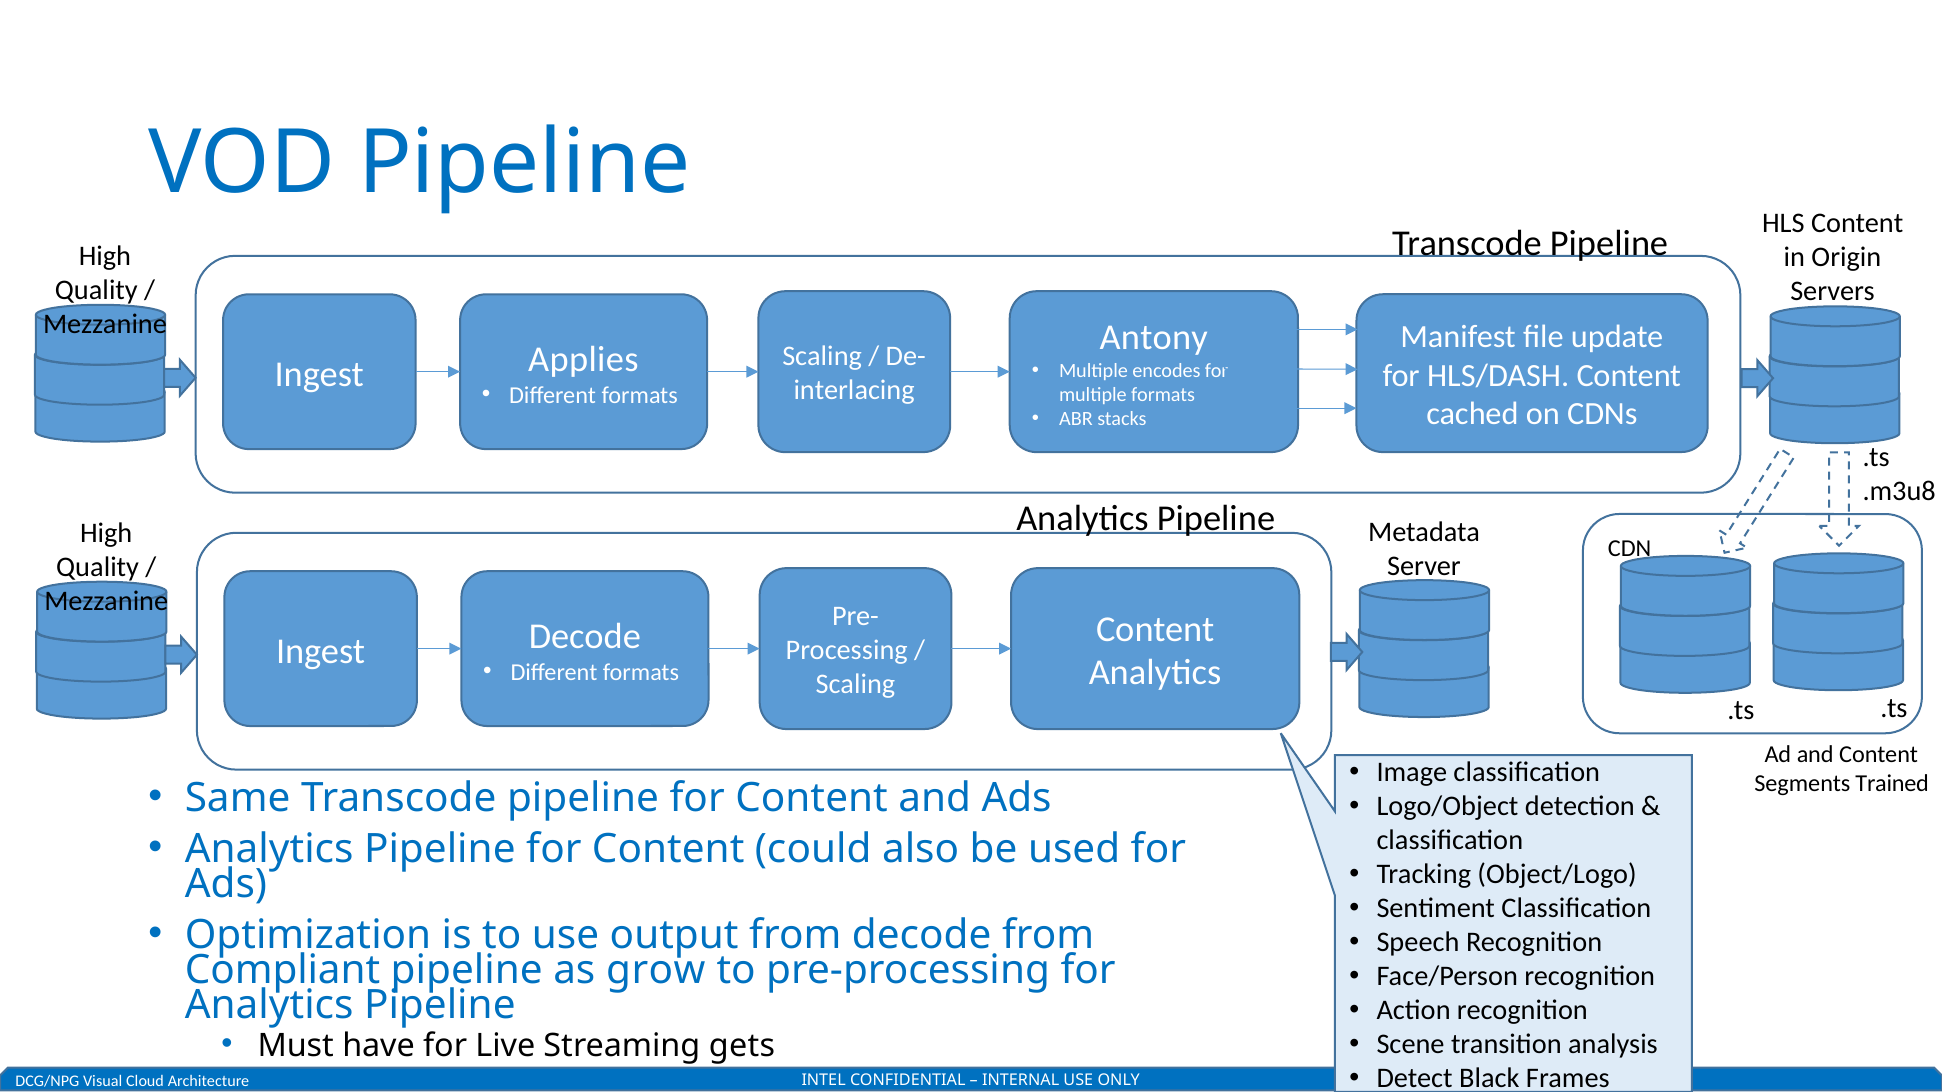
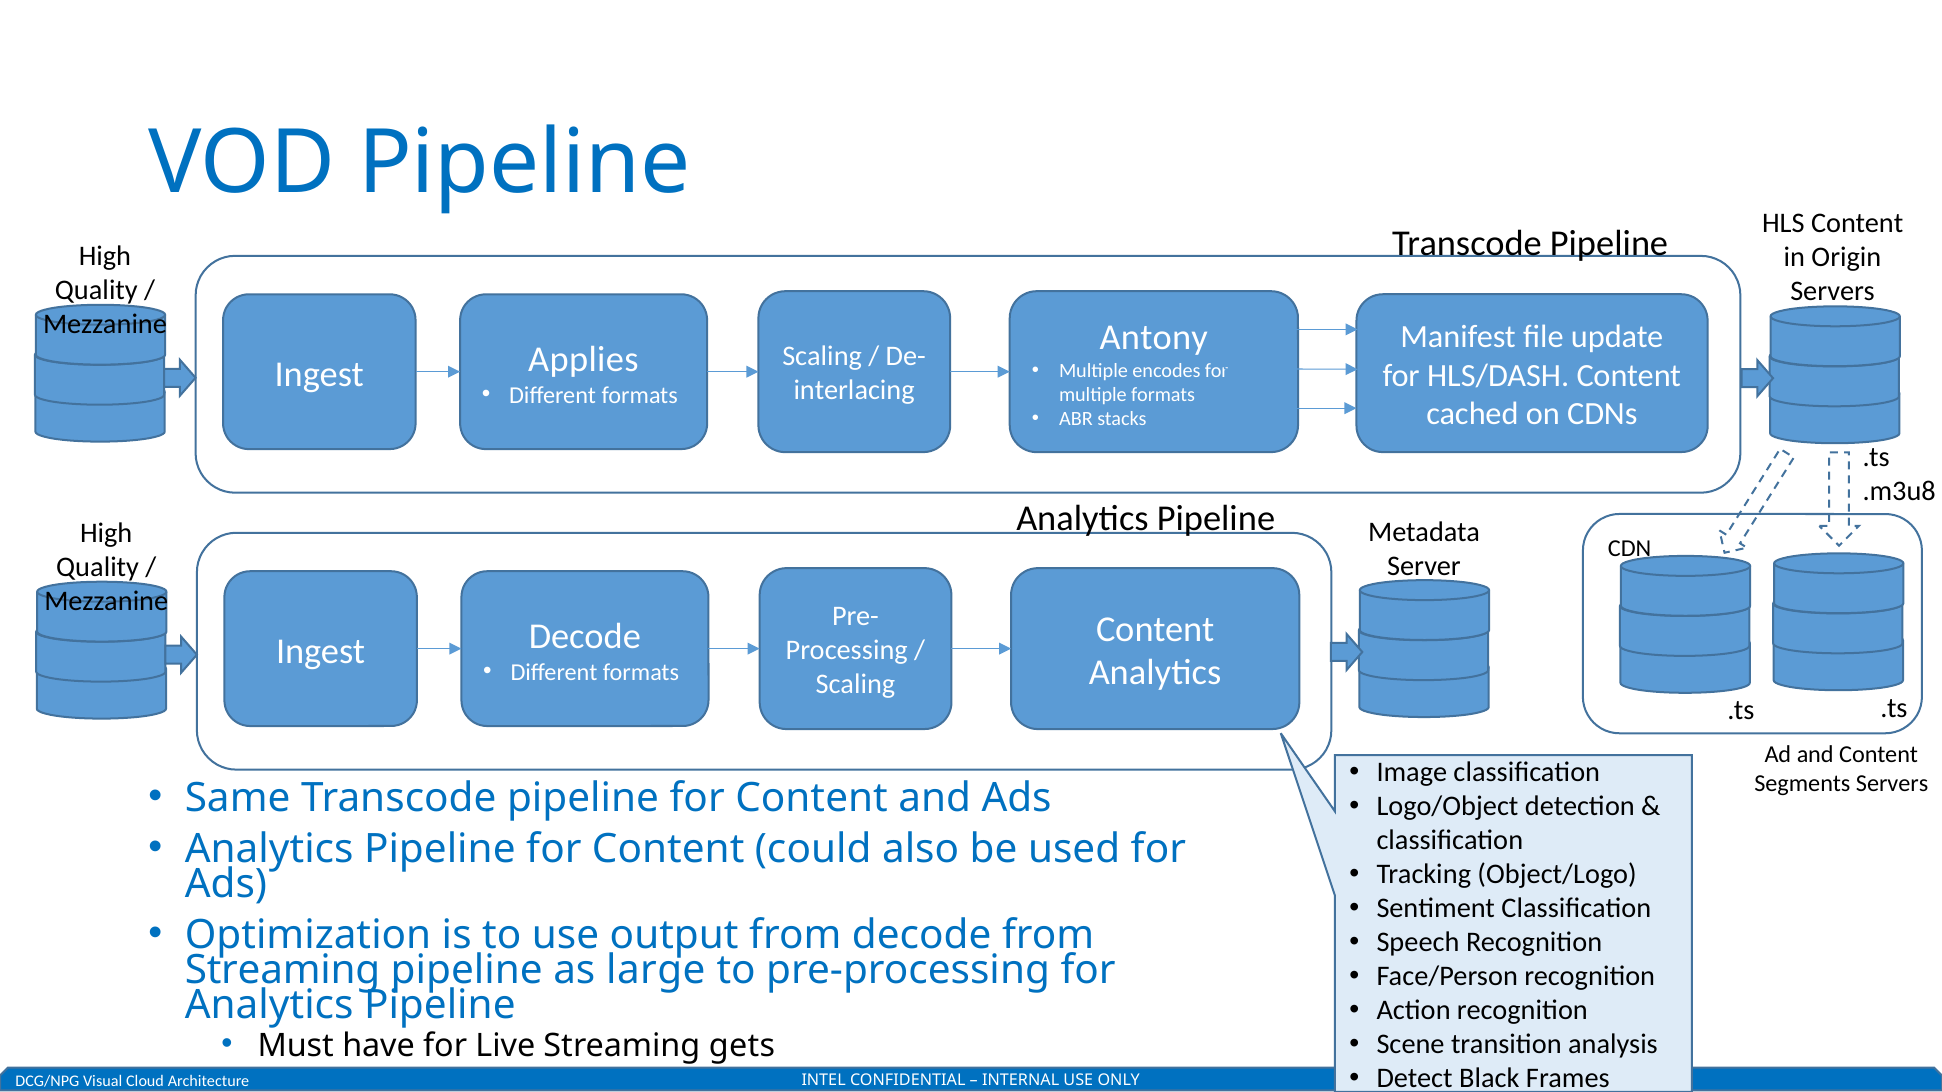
Segments Trained: Trained -> Servers (1892, 784)
Compliant: Compliant -> Streaming (283, 971)
grow: grow -> large (656, 971)
